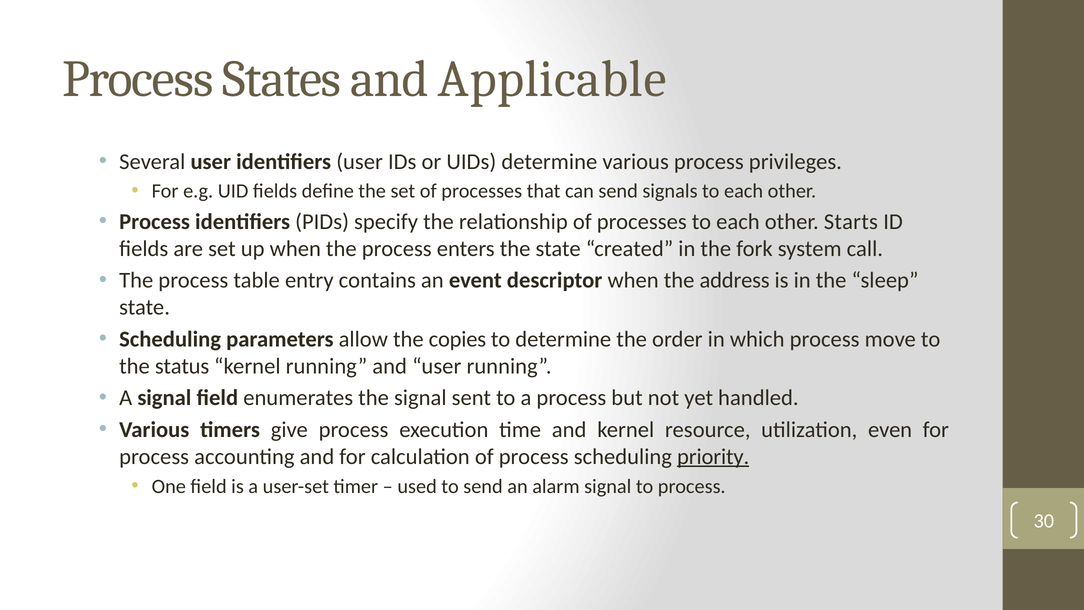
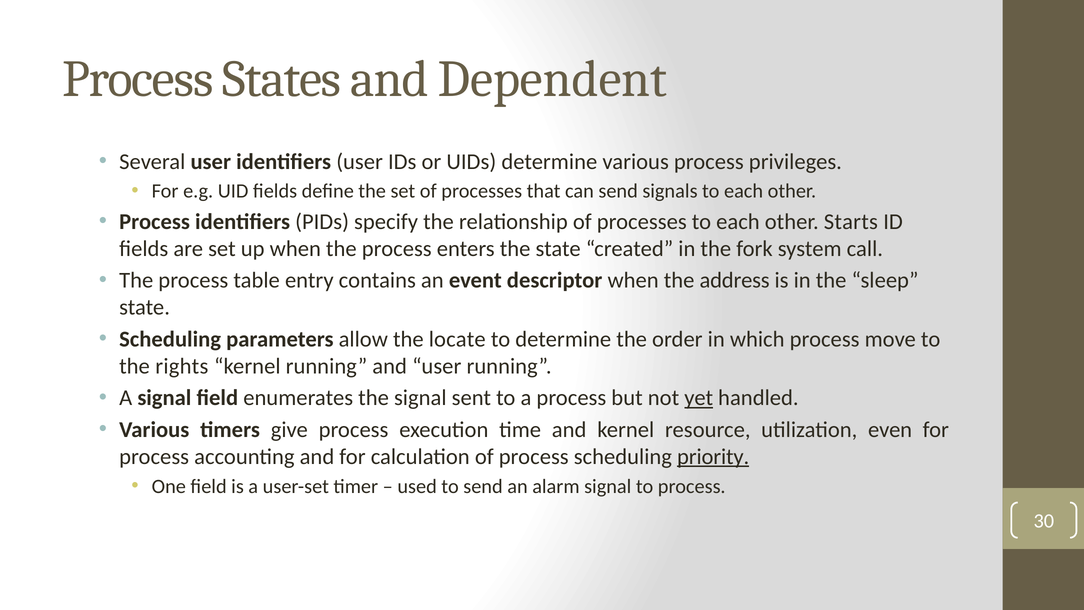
Applicable: Applicable -> Dependent (552, 79)
copies: copies -> locate (457, 339)
status: status -> rights (182, 366)
yet underline: none -> present (699, 398)
